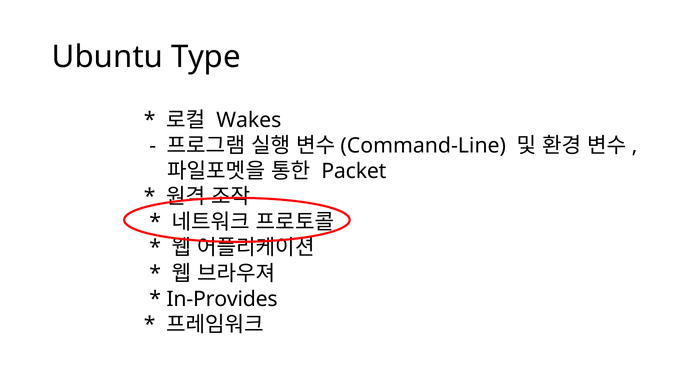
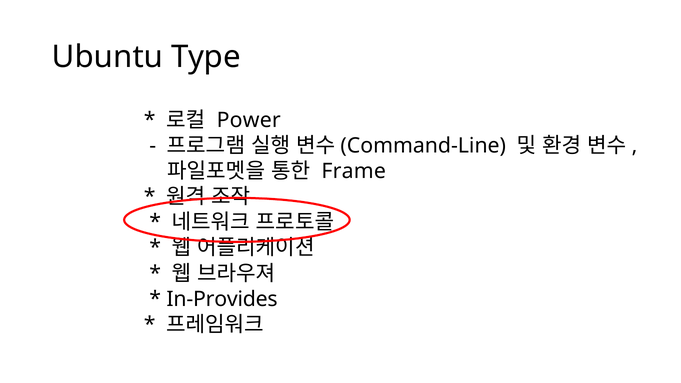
Wakes: Wakes -> Power (249, 120)
Packet: Packet -> Frame (354, 171)
